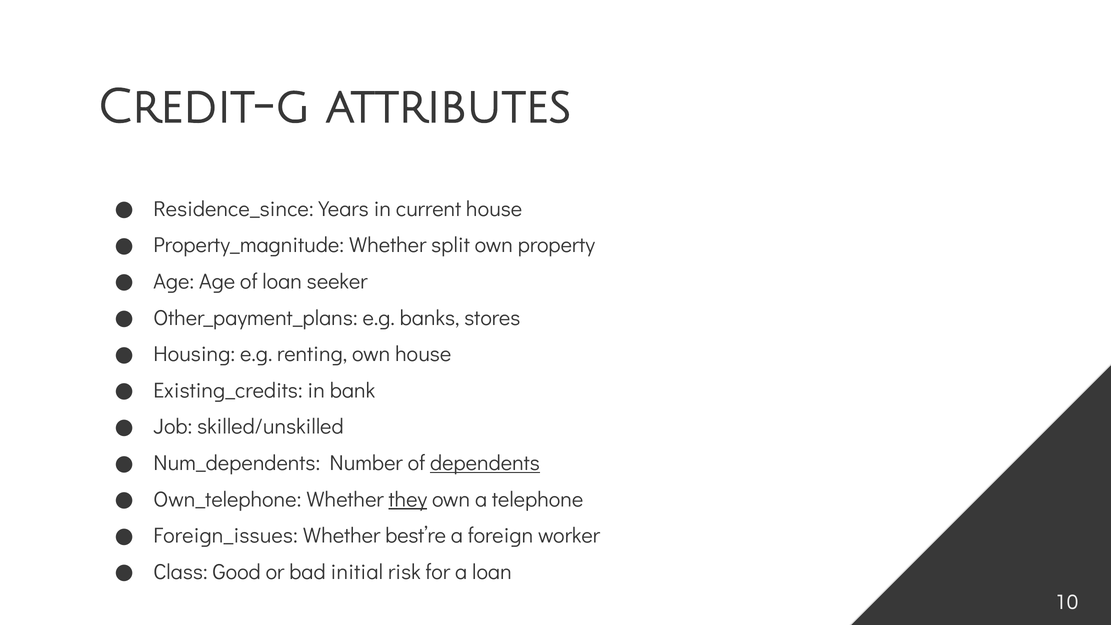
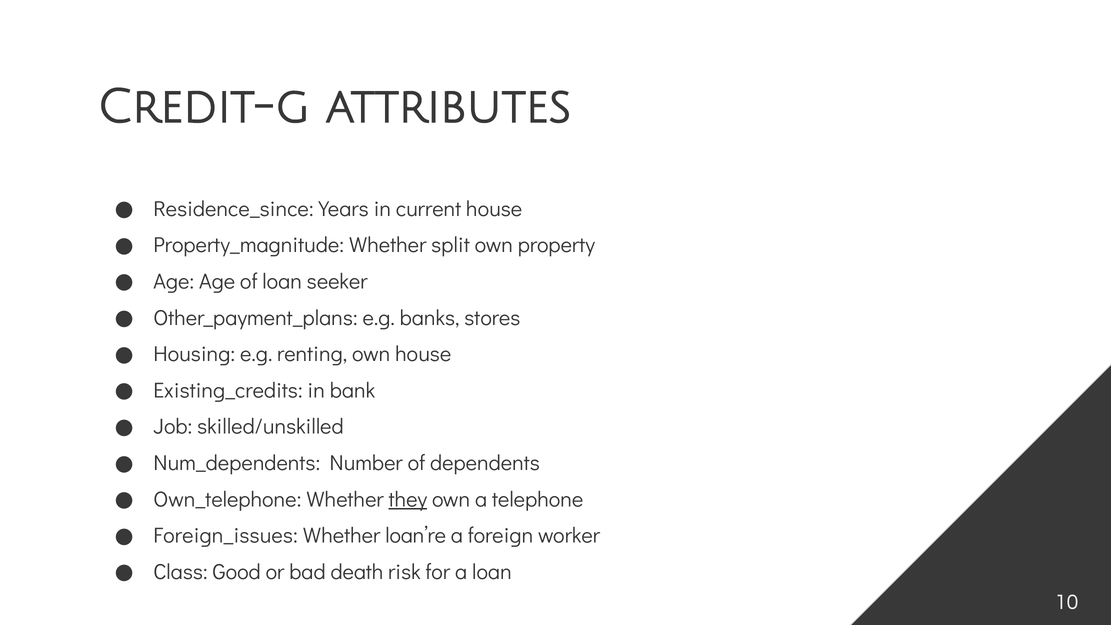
dependents underline: present -> none (485, 463)
best’re: best’re -> loan’re (416, 536)
initial: initial -> death (357, 572)
